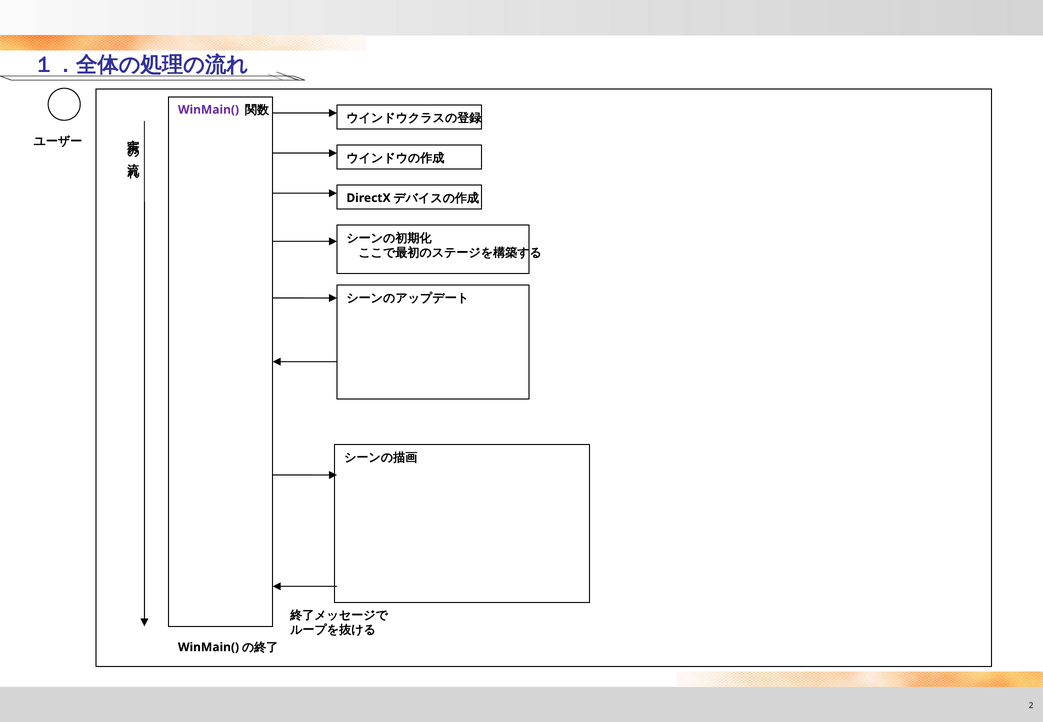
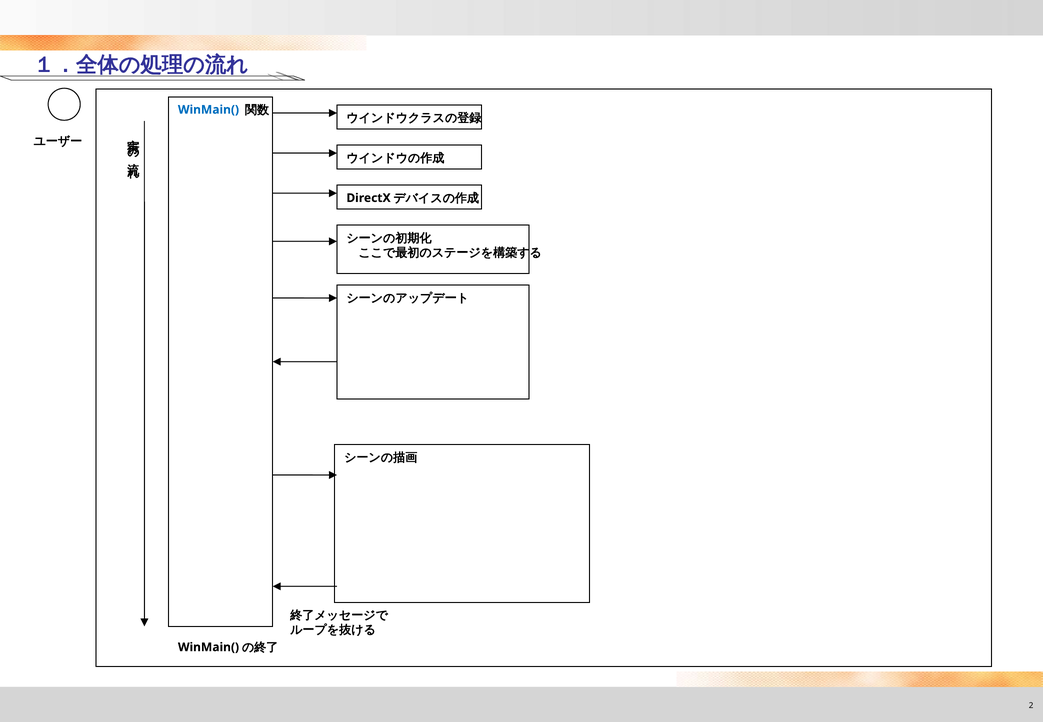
WinMain( colour: purple -> blue (208, 110)
